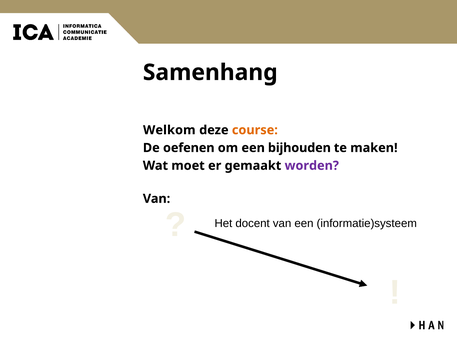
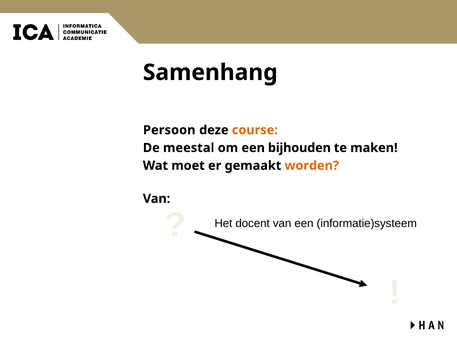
Welkom: Welkom -> Persoon (169, 130)
oefenen: oefenen -> meestal (189, 148)
worden colour: purple -> orange (312, 166)
